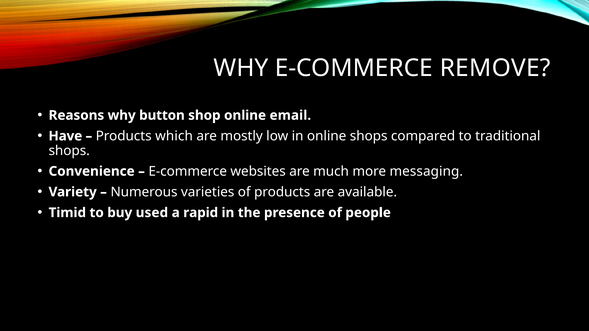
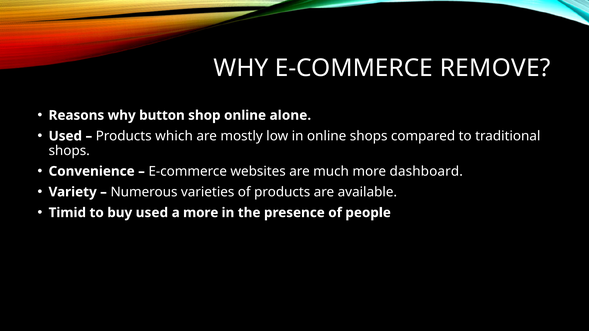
email: email -> alone (290, 115)
Have: Have -> Used (65, 136)
messaging: messaging -> dashboard (426, 171)
a rapid: rapid -> more (201, 213)
